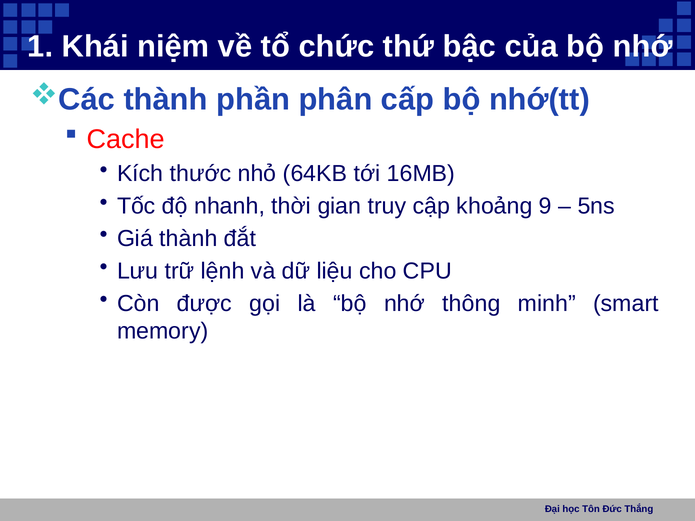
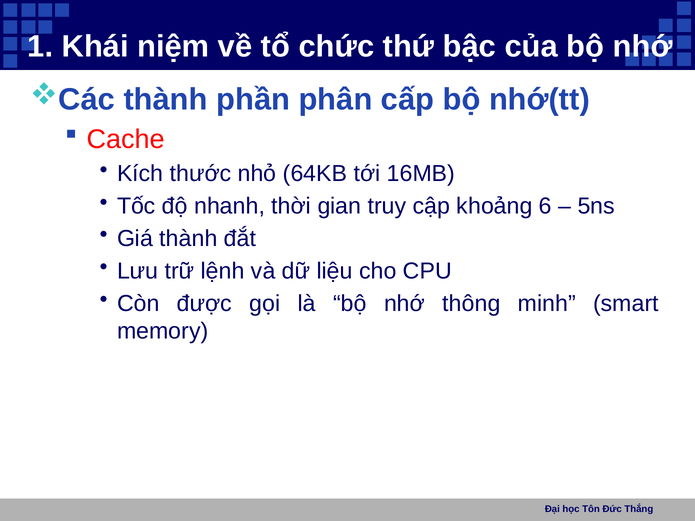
9: 9 -> 6 (545, 206)
